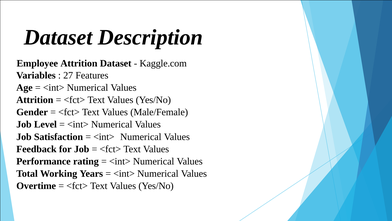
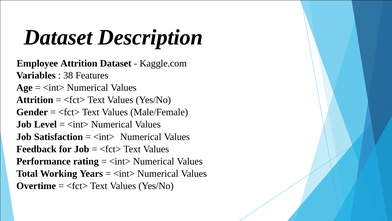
27: 27 -> 38 (68, 75)
